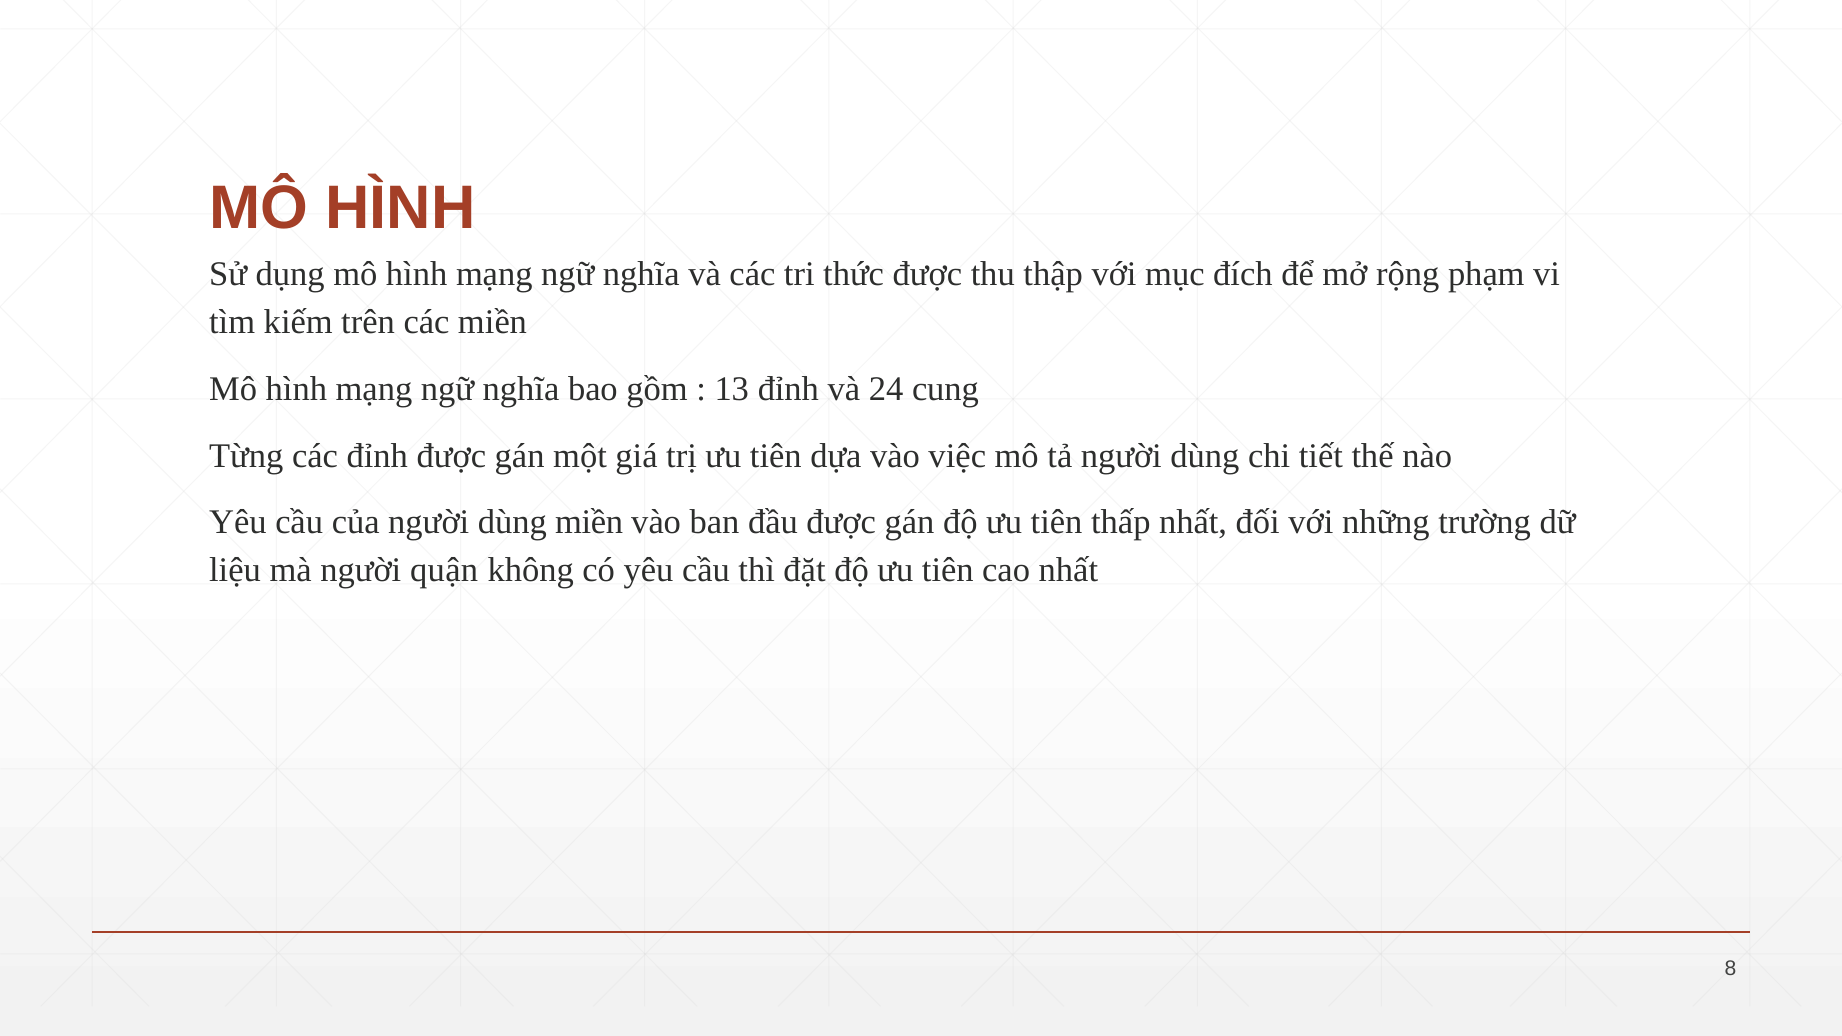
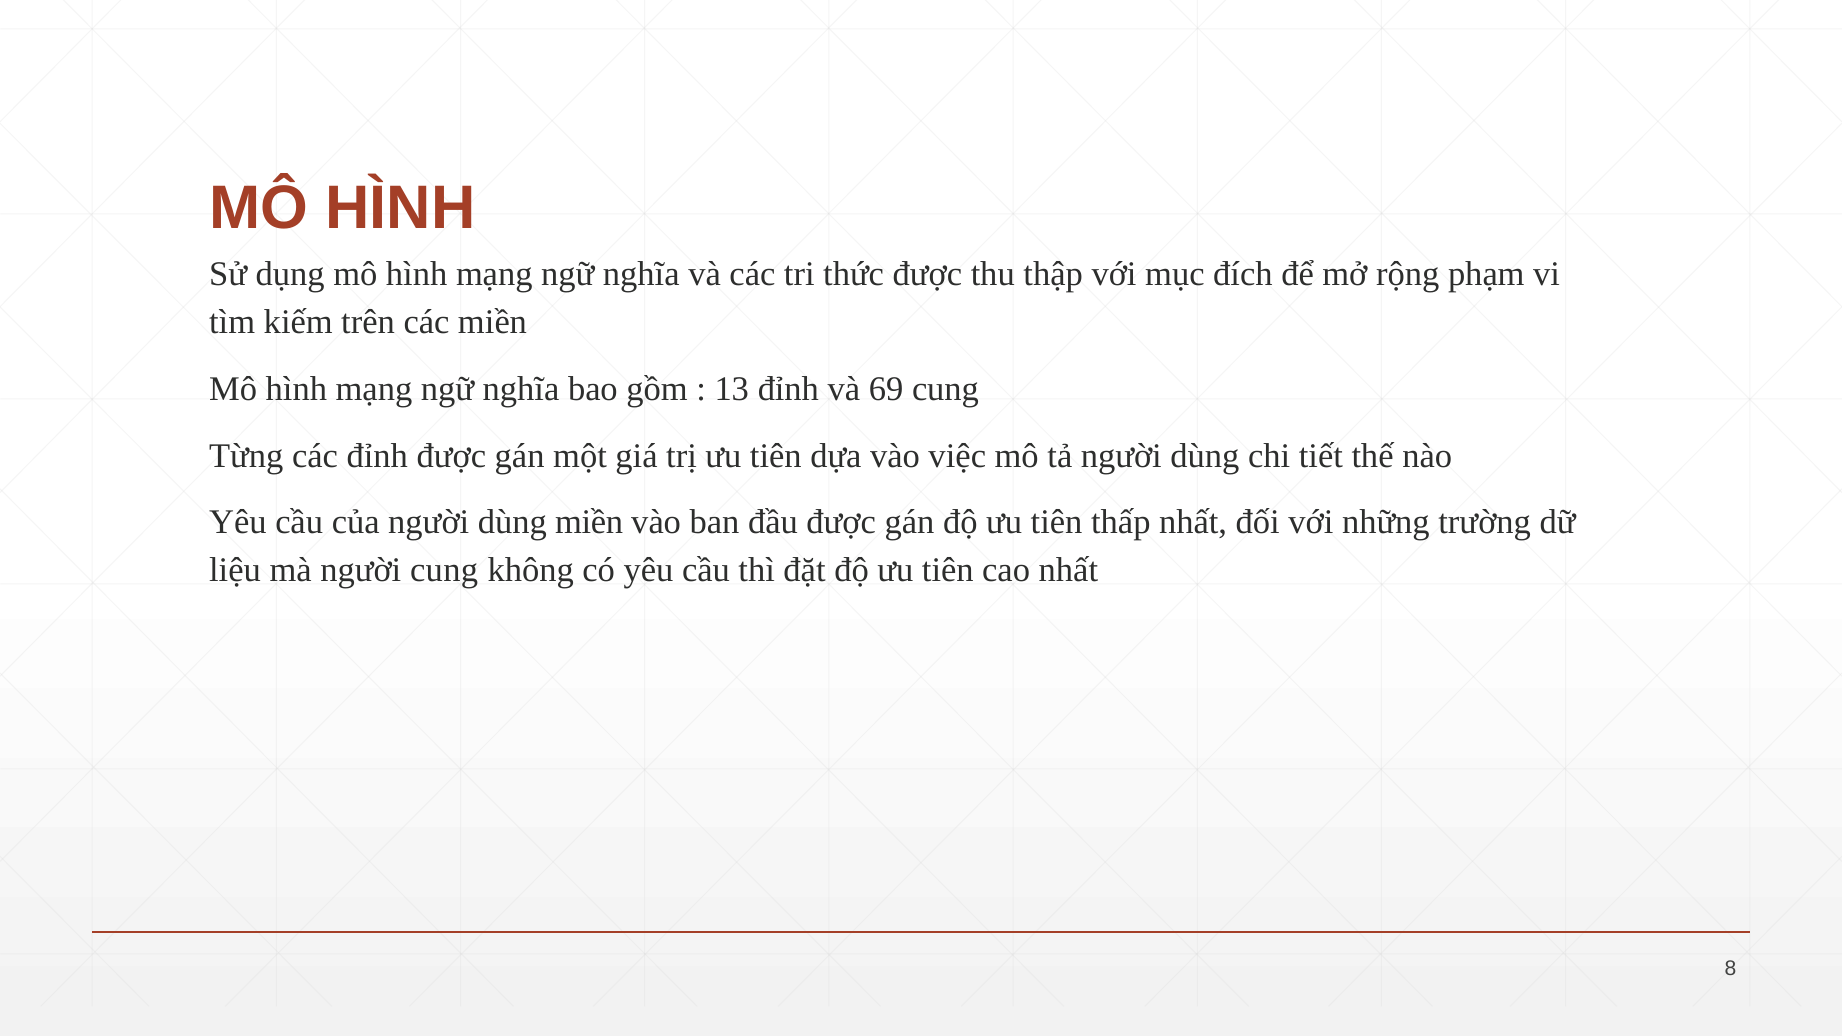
24: 24 -> 69 (886, 389)
người quận: quận -> cung (444, 570)
